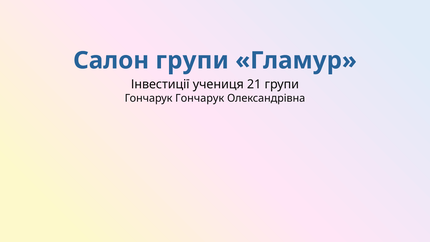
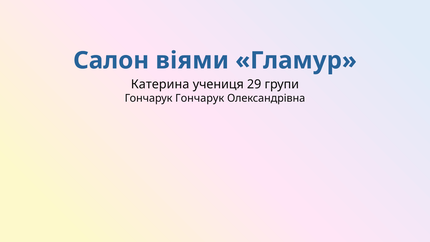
Салон групи: групи -> віями (192, 60)
Інвестиції: Інвестиції -> Катерина (160, 84)
21: 21 -> 29 (254, 84)
